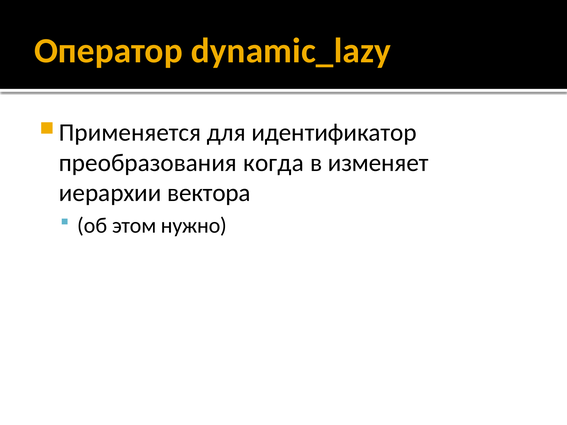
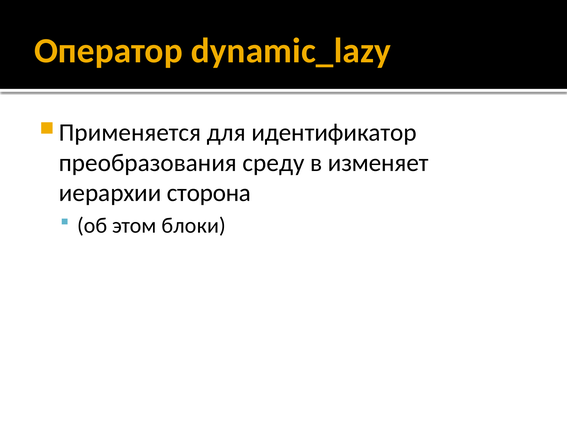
когда: когда -> среду (274, 163)
вектора: вектора -> сторона (209, 193)
нужно: нужно -> блоки (194, 226)
